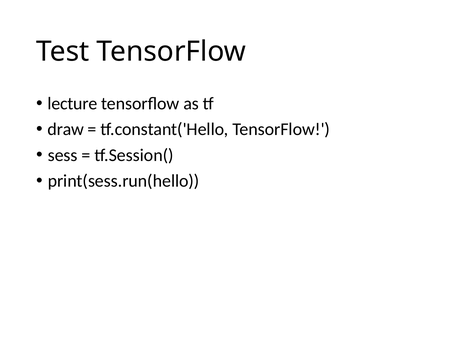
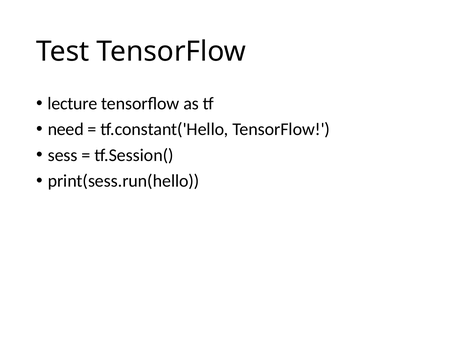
draw: draw -> need (66, 129)
